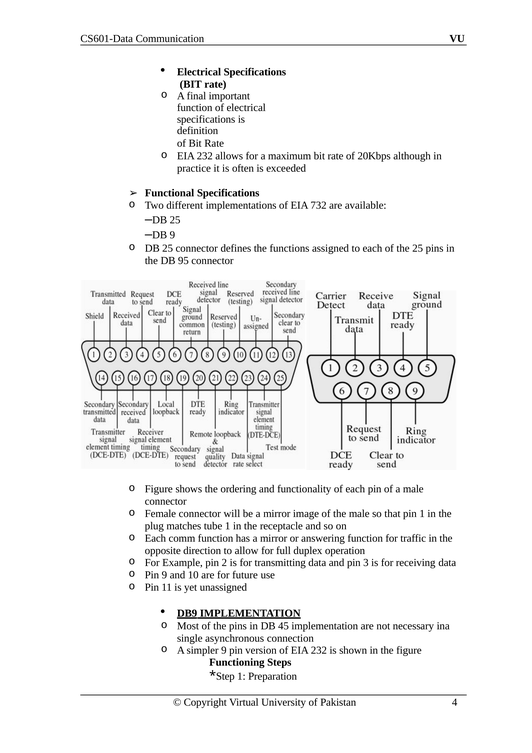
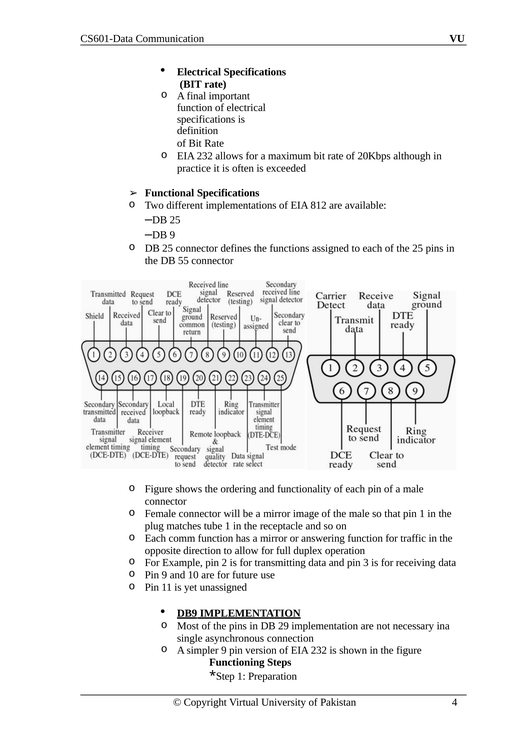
732: 732 -> 812 (319, 205)
95: 95 -> 55 (183, 260)
45: 45 -> 29 (283, 626)
